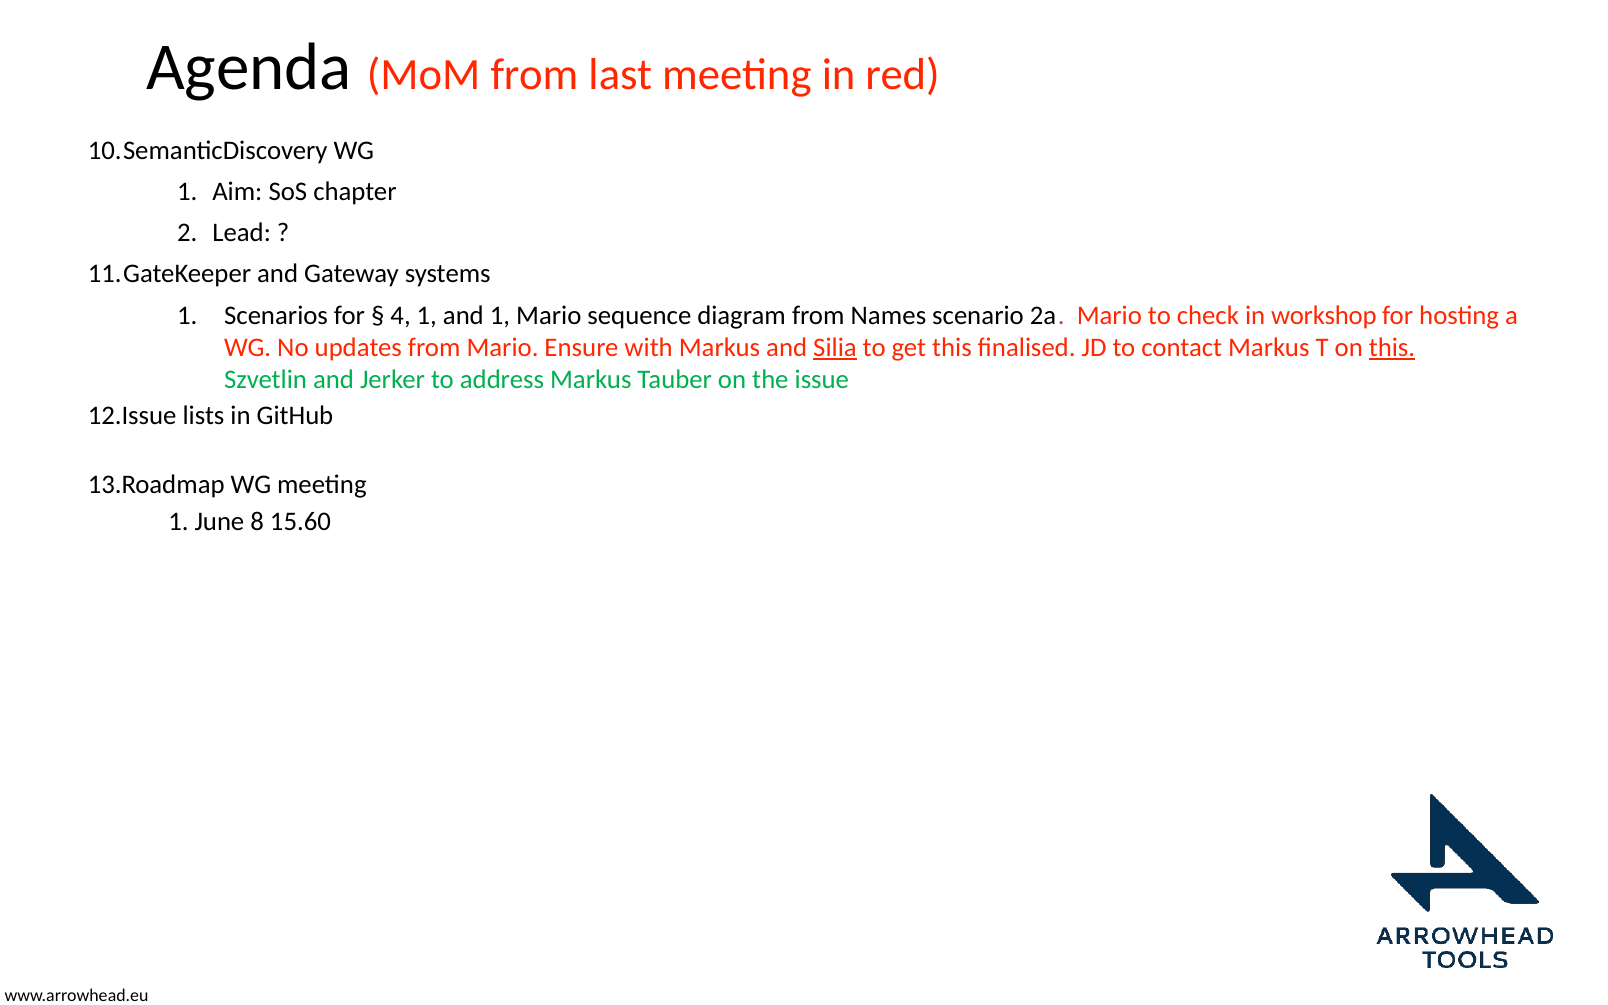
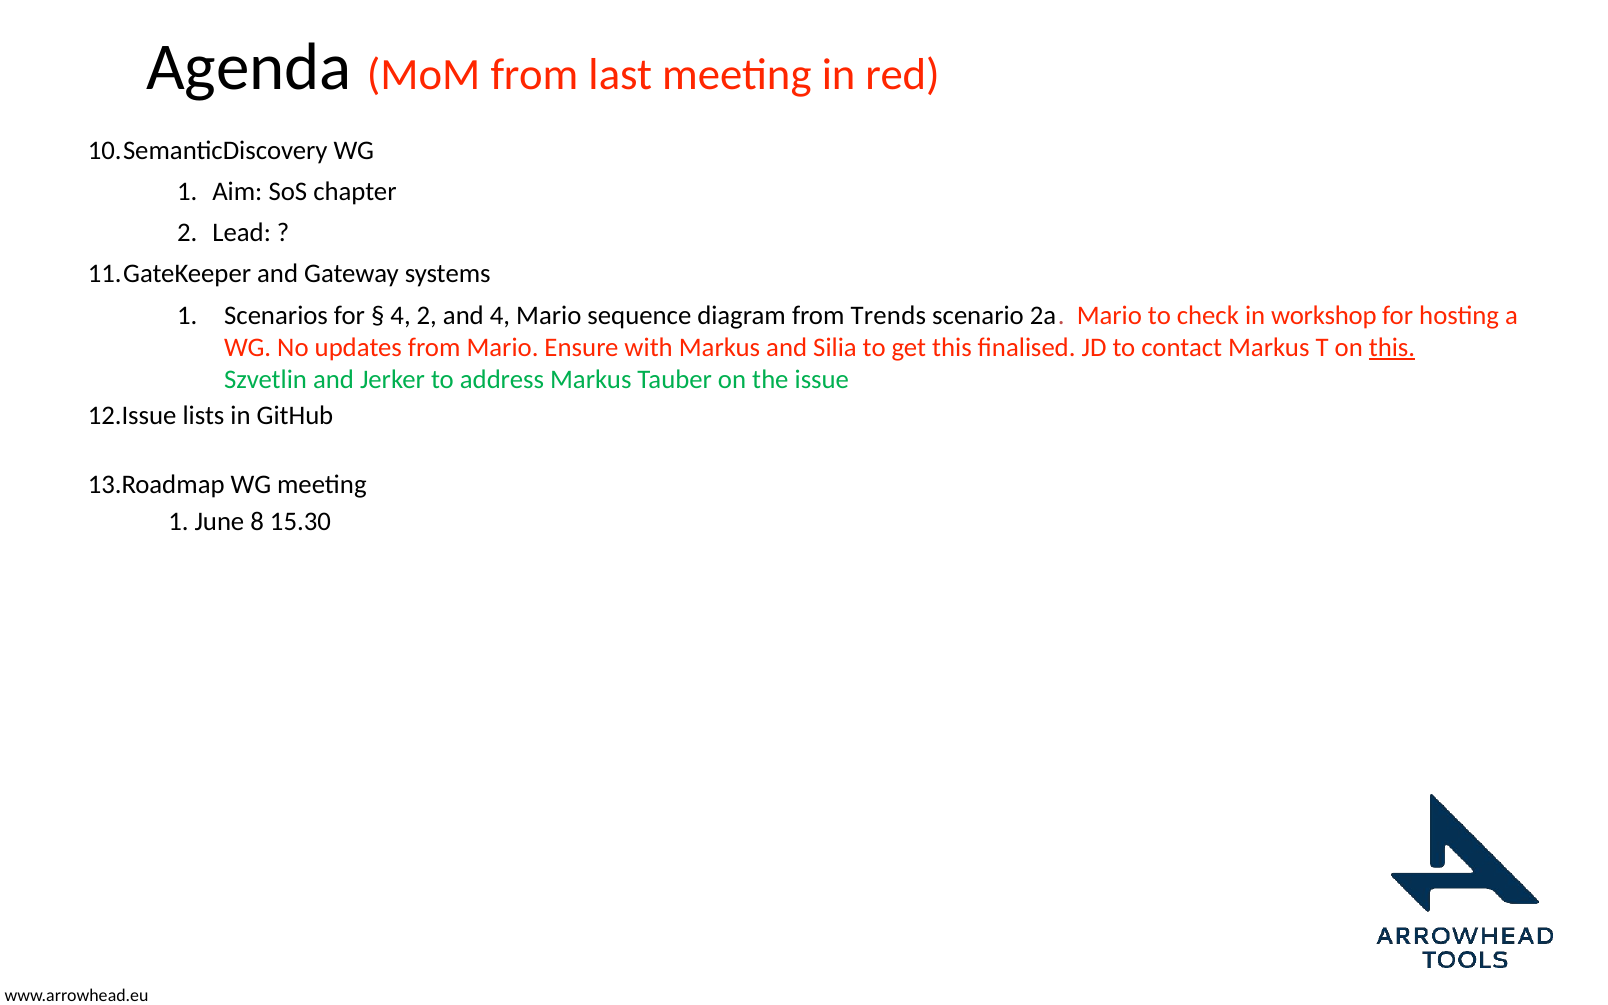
4 1: 1 -> 2 (427, 315)
and 1: 1 -> 4 (500, 315)
Names: Names -> Trends (888, 315)
Silia underline: present -> none (835, 347)
15.60: 15.60 -> 15.30 (300, 522)
